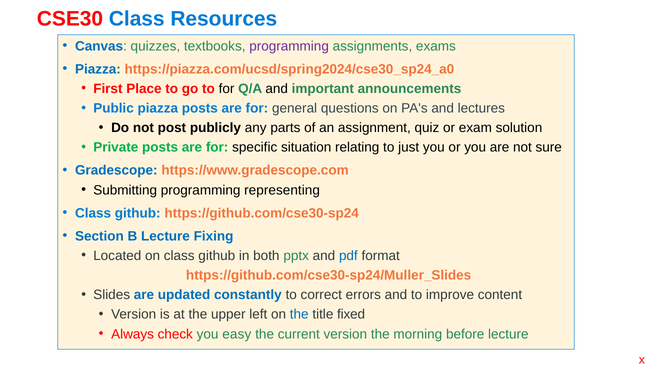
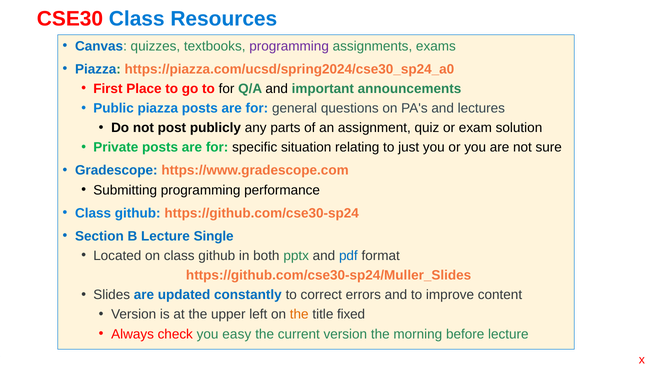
representing: representing -> performance (282, 190)
Fixing: Fixing -> Single (214, 236)
the colour: blue -> orange (299, 314)
